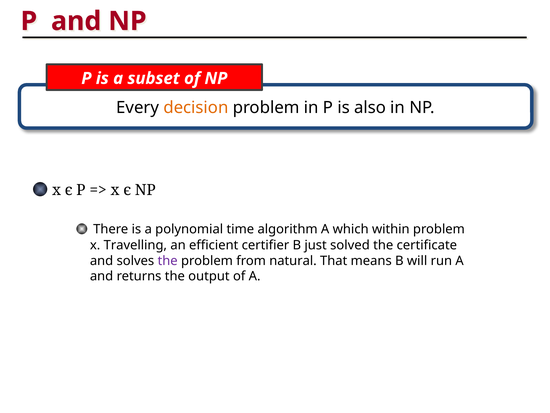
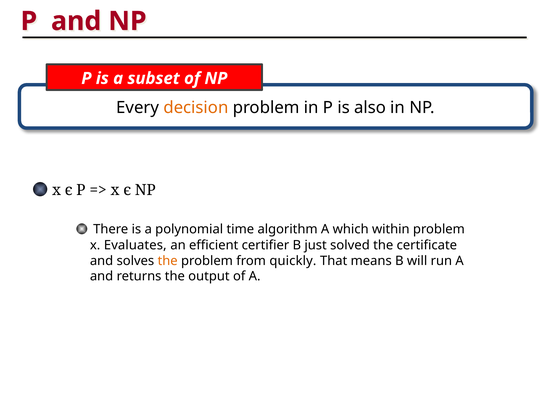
Travelling: Travelling -> Evaluates (135, 245)
the colour: purple -> orange (168, 260)
natural: natural -> quickly (293, 260)
